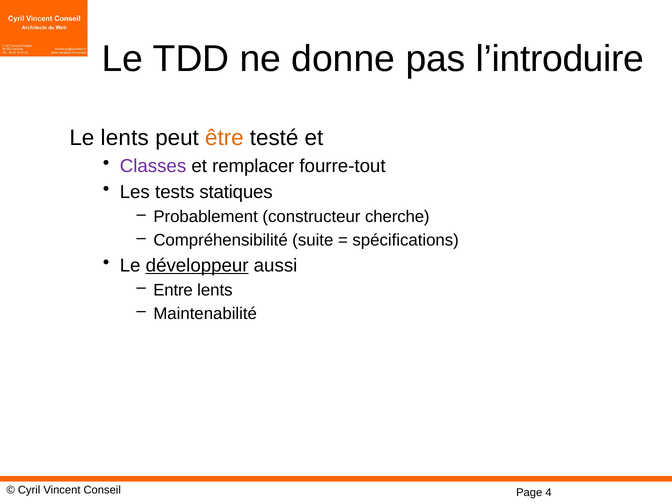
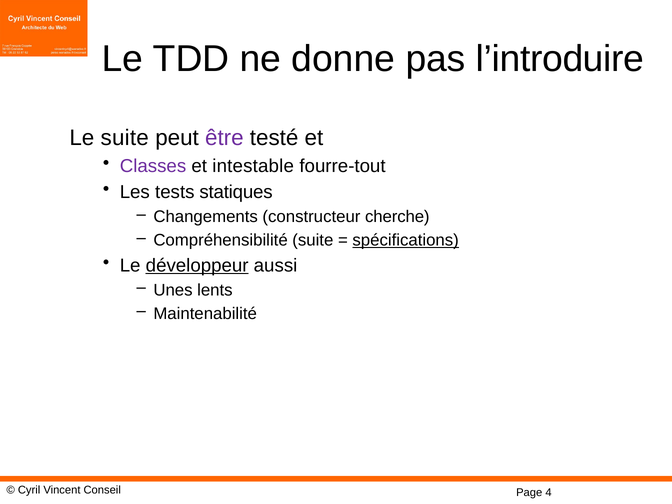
Le lents: lents -> suite (125, 138)
être colour: orange -> purple (224, 138)
remplacer: remplacer -> intestable (253, 166)
Probablement: Probablement -> Changements (206, 217)
spécifications underline: none -> present (406, 240)
Entre: Entre -> Unes (173, 290)
